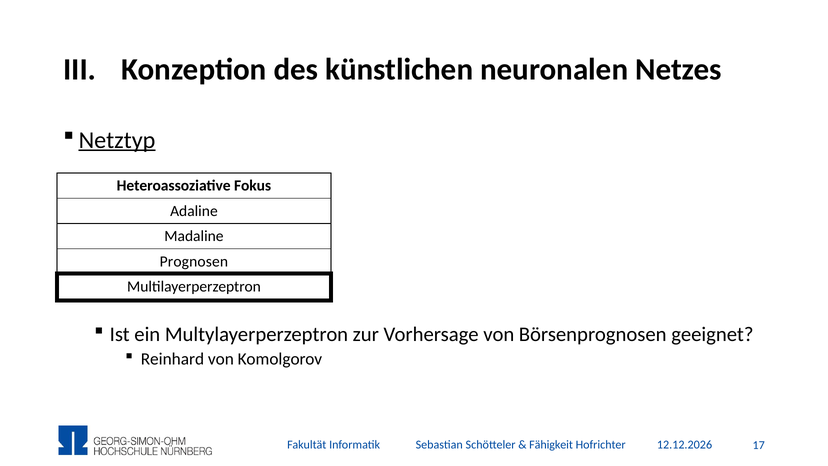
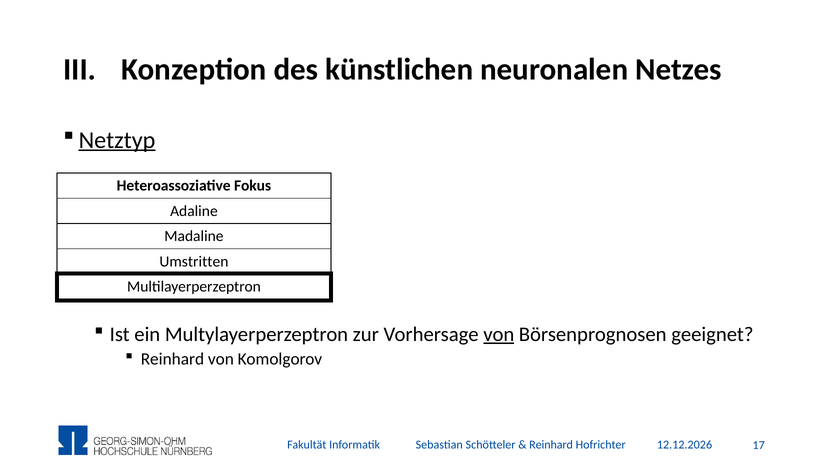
Prognosen: Prognosen -> Umstritten (194, 261)
von underline: none -> present (499, 334)
Fähigkeit: Fähigkeit -> Reinhard (551, 445)
